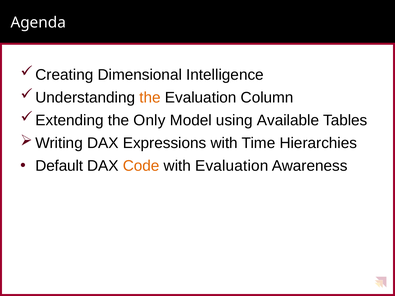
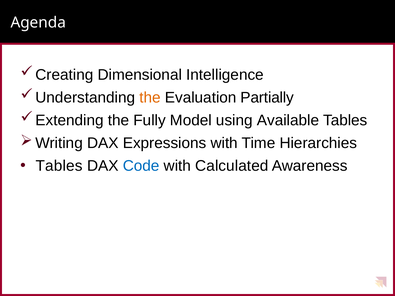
Column: Column -> Partially (267, 98)
Only: Only -> Fully (150, 120)
Default: Default -> Tables (59, 166)
Code colour: orange -> blue (141, 166)
with Evaluation: Evaluation -> Calculated (232, 166)
